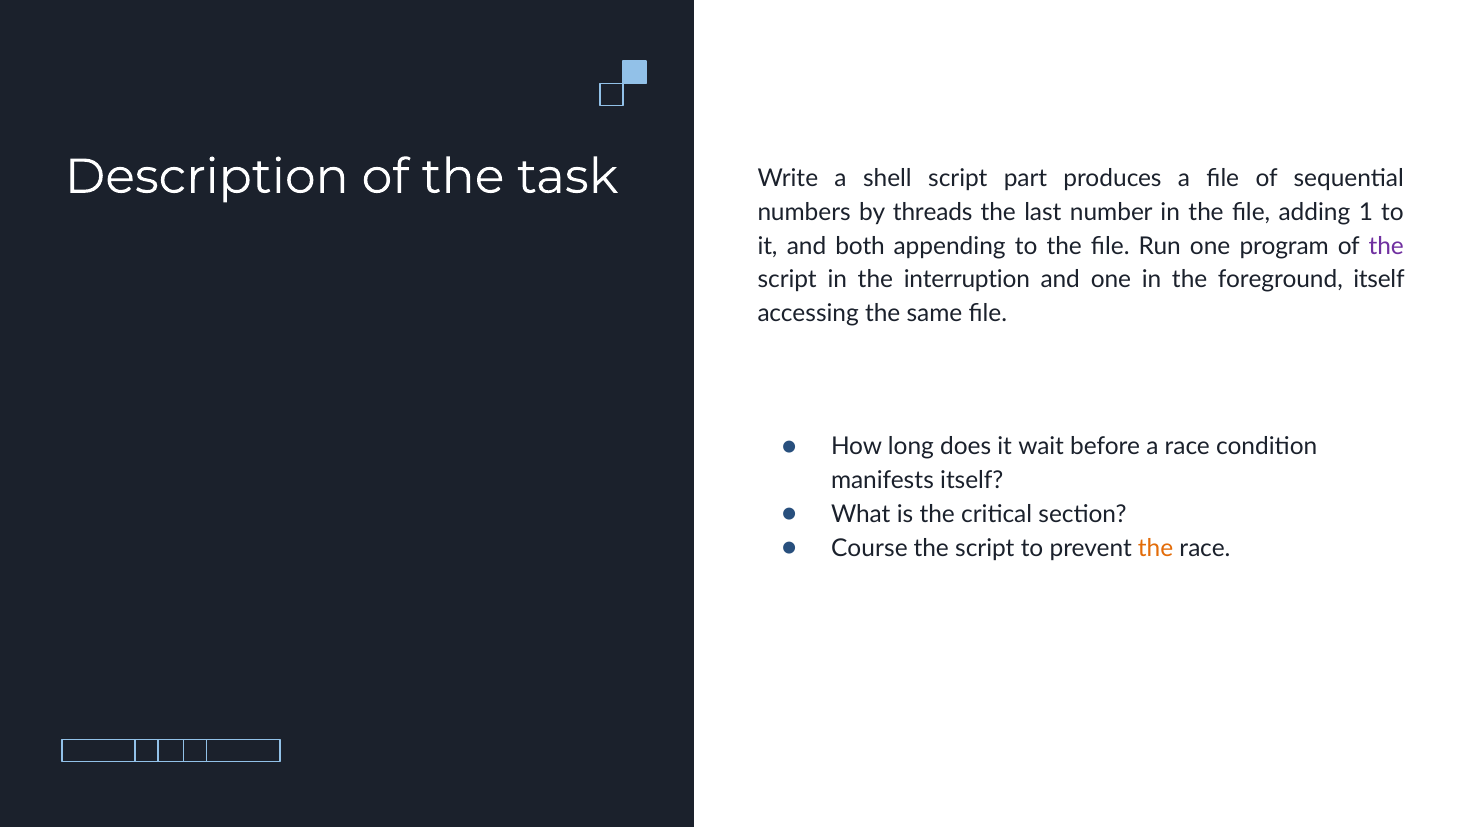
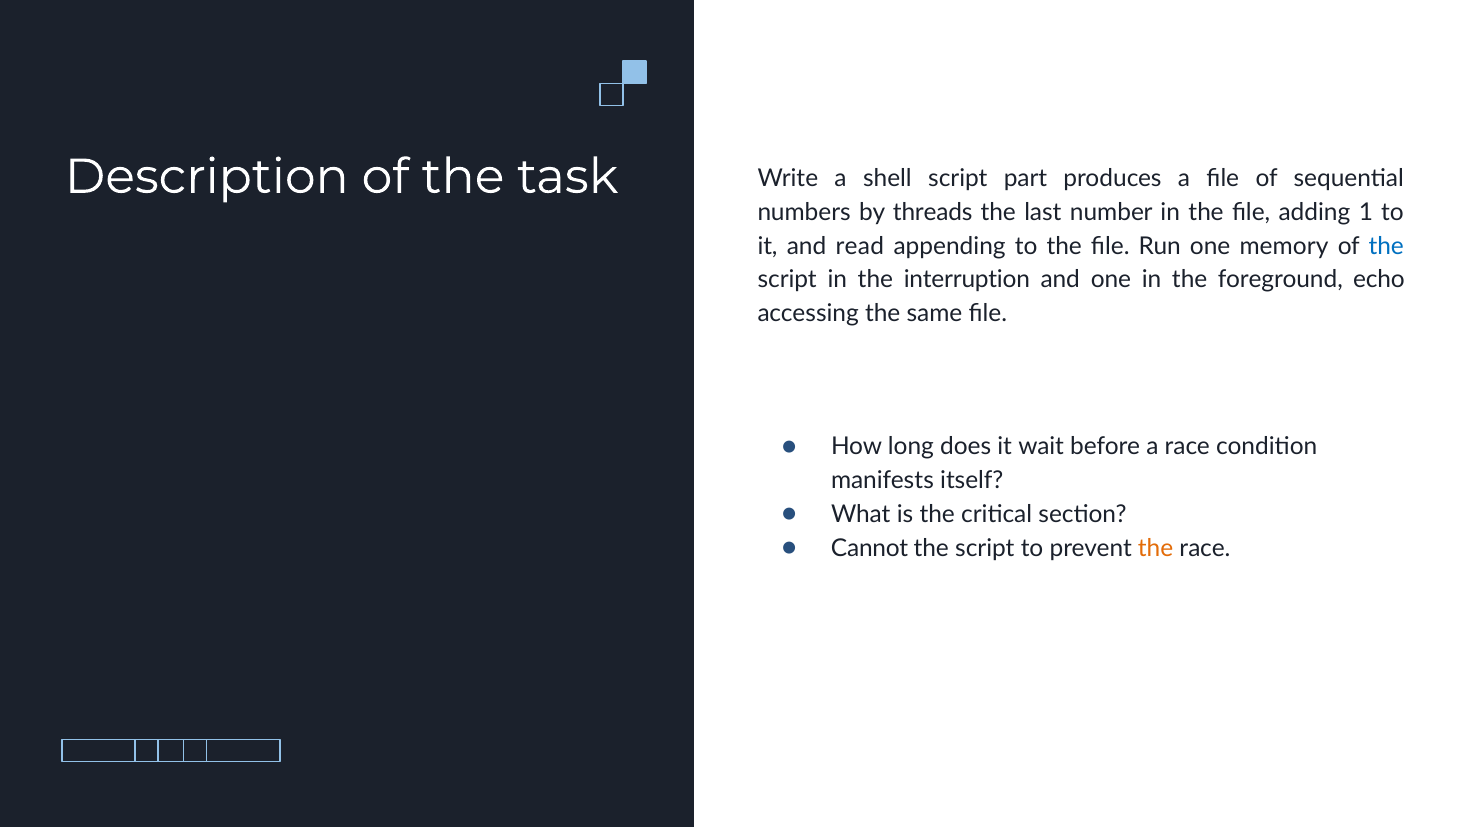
both: both -> read (860, 246)
program: program -> memory (1284, 246)
the colour: purple -> blue (1386, 246)
foreground itself: itself -> echo (1379, 280)
Course: Course -> Cannot (870, 548)
